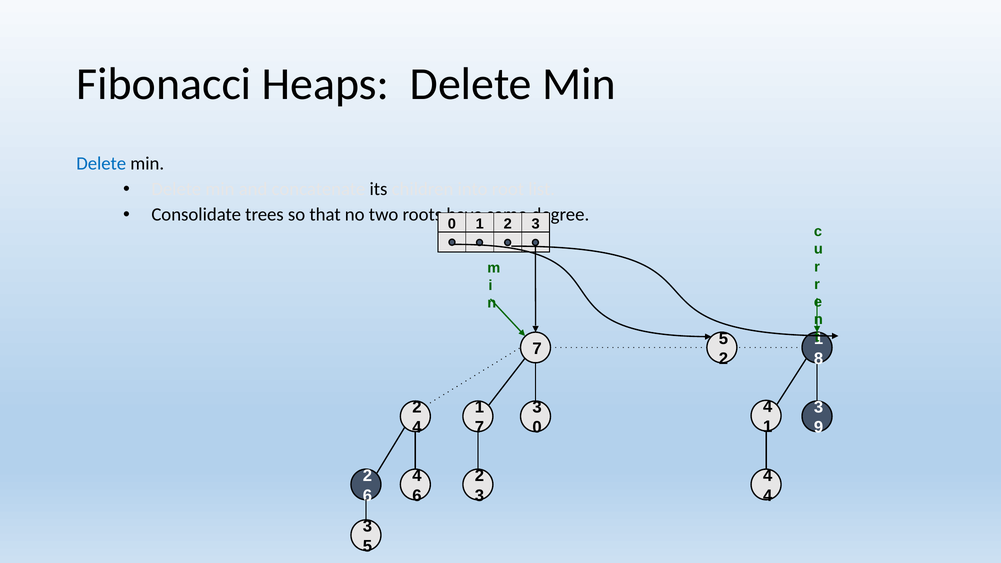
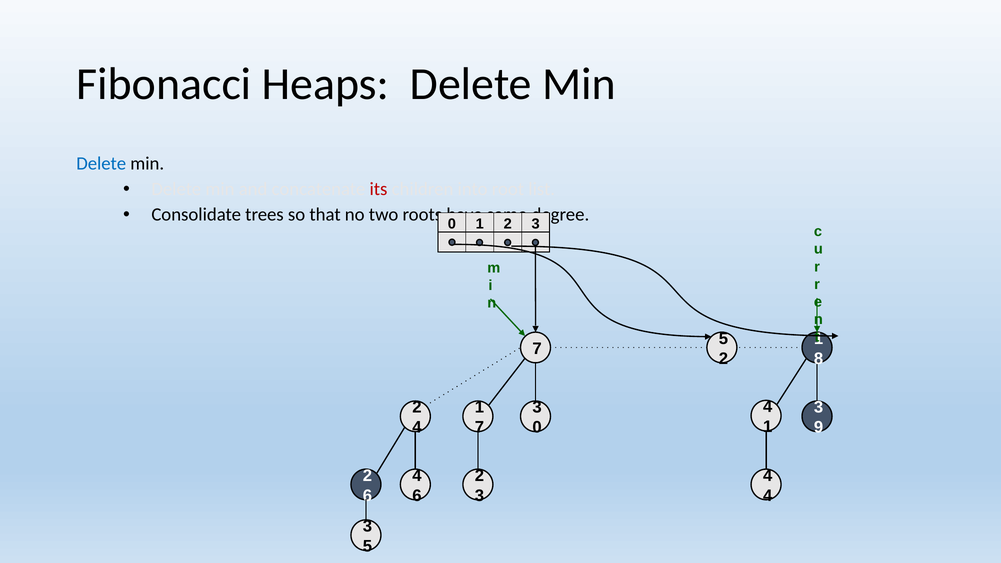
its colour: black -> red (378, 189)
